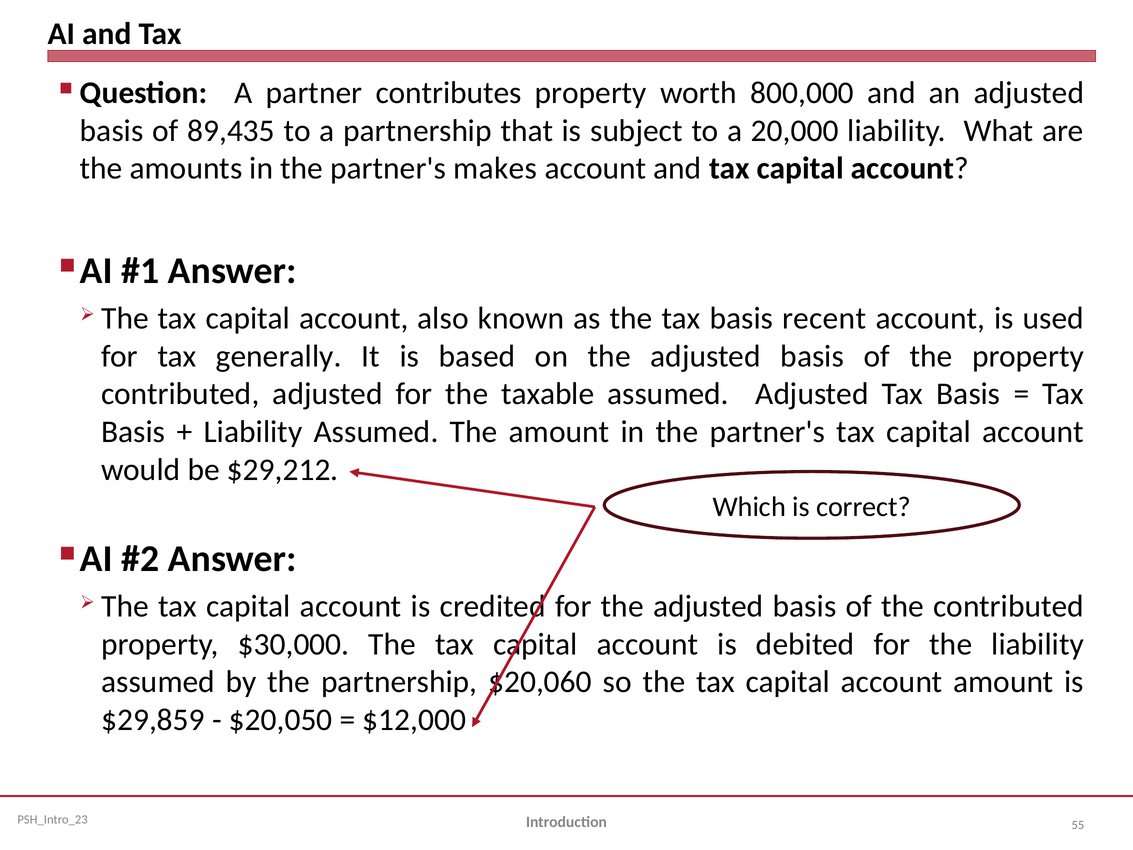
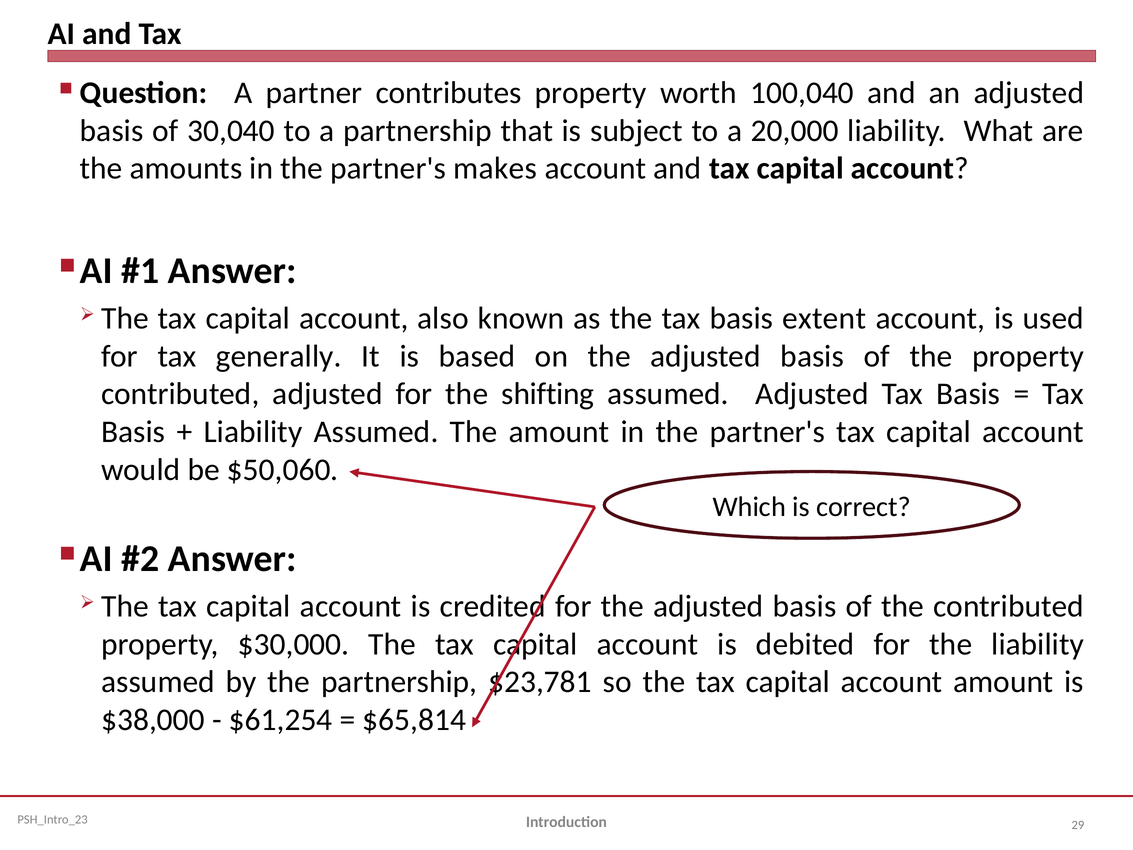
800,000: 800,000 -> 100,040 (802, 93)
89,435: 89,435 -> 30,040 (231, 131)
recent: recent -> extent (824, 318)
taxable: taxable -> shifting (548, 394)
$29,212: $29,212 -> $50,060 (283, 470)
$20,060: $20,060 -> $23,781 (540, 682)
$29,859: $29,859 -> $38,000 (153, 720)
$20,050: $20,050 -> $61,254 (281, 720)
$12,000: $12,000 -> $65,814 (414, 720)
55: 55 -> 29 (1078, 825)
